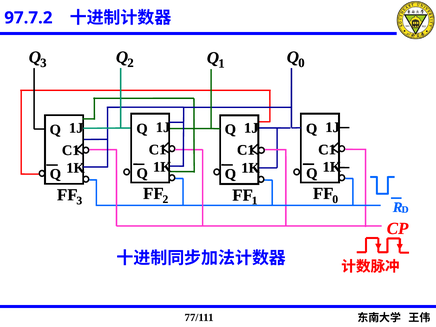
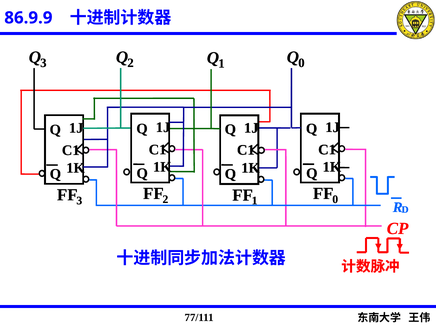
97.7.2: 97.7.2 -> 86.9.9 (28, 18)
